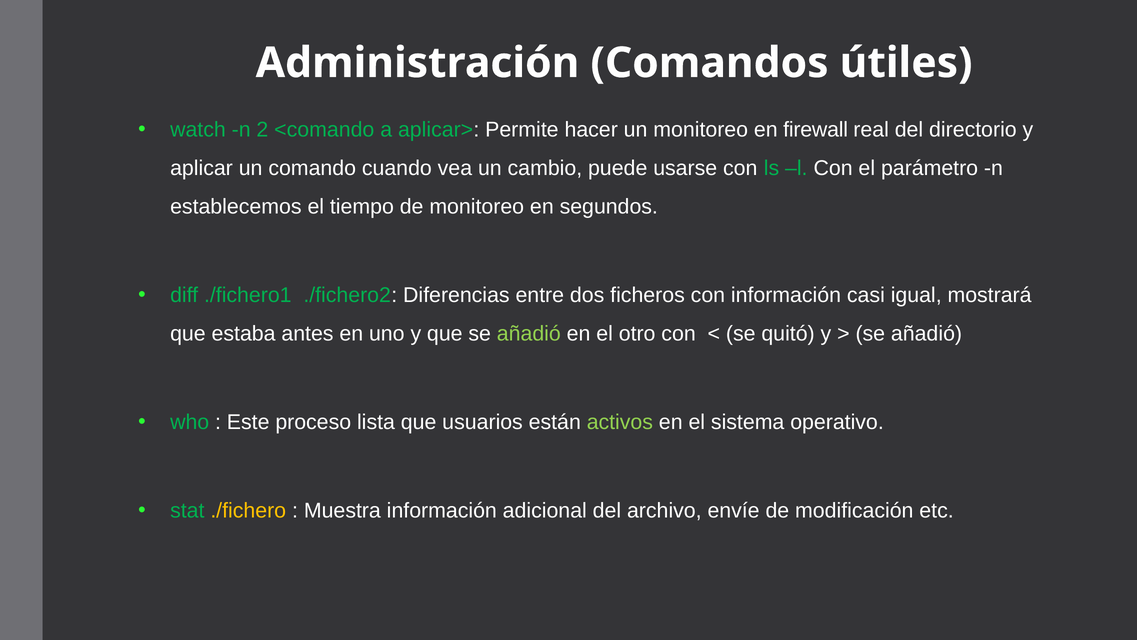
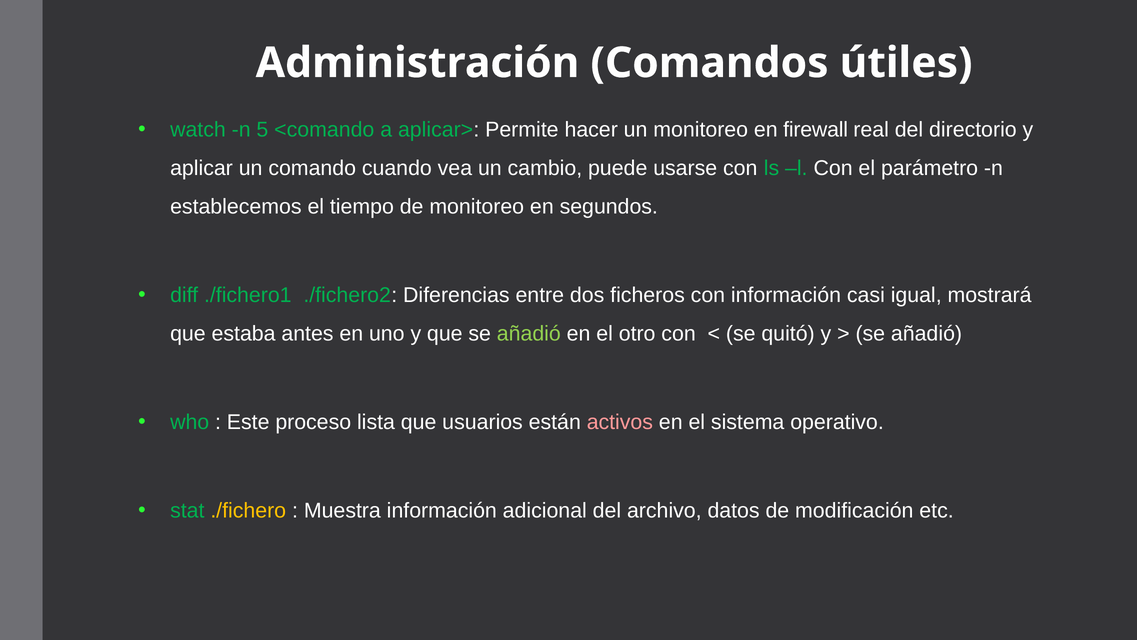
2: 2 -> 5 (262, 130)
activos colour: light green -> pink (620, 422)
envíe: envíe -> datos (734, 510)
